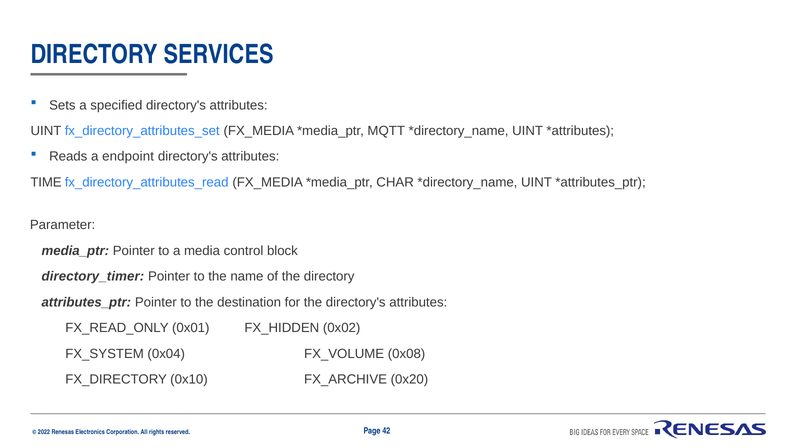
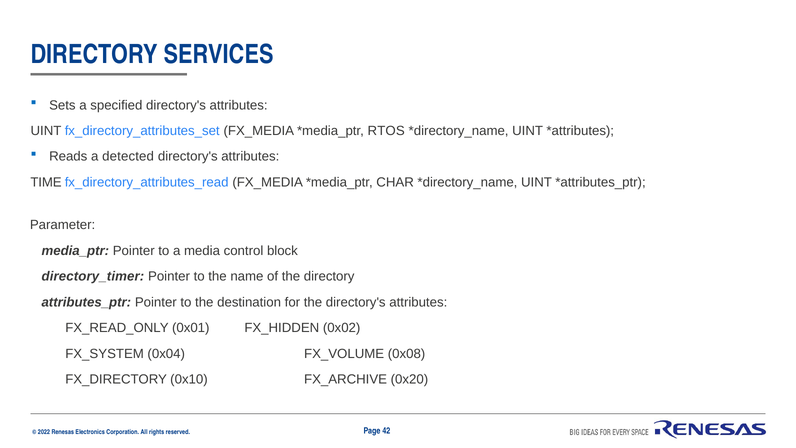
MQTT: MQTT -> RTOS (386, 131)
endpoint: endpoint -> detected (128, 157)
